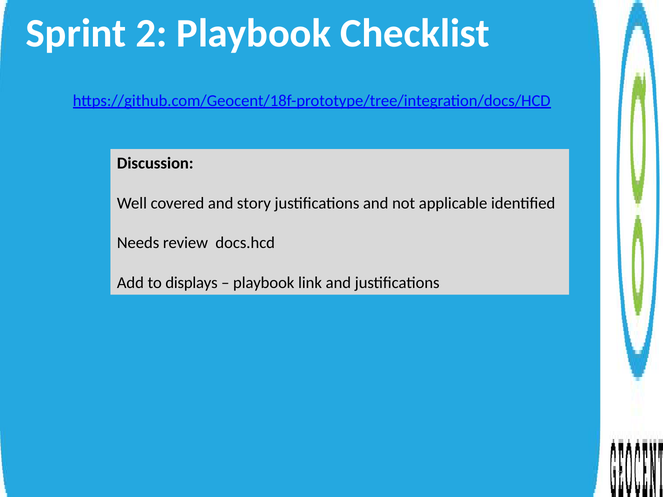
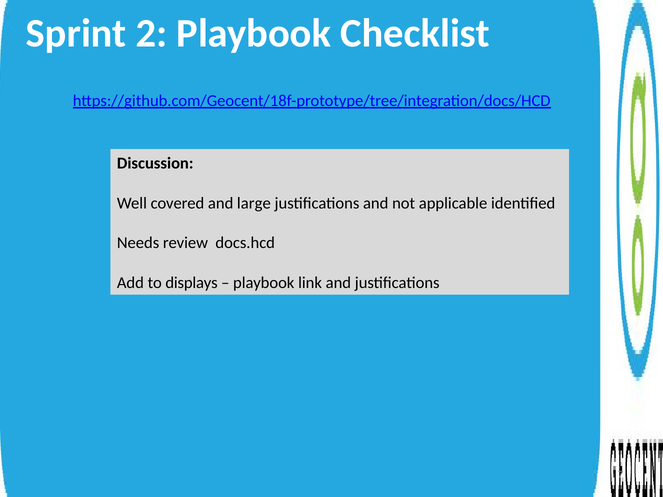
story: story -> large (254, 203)
